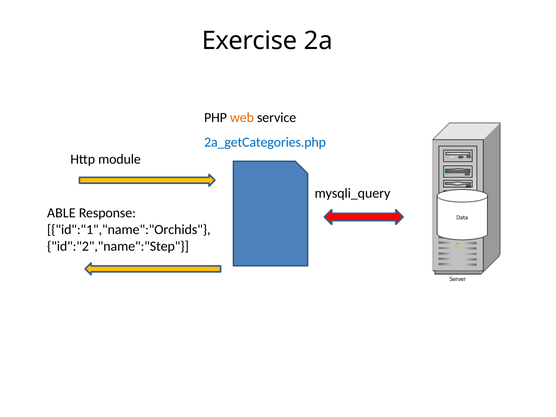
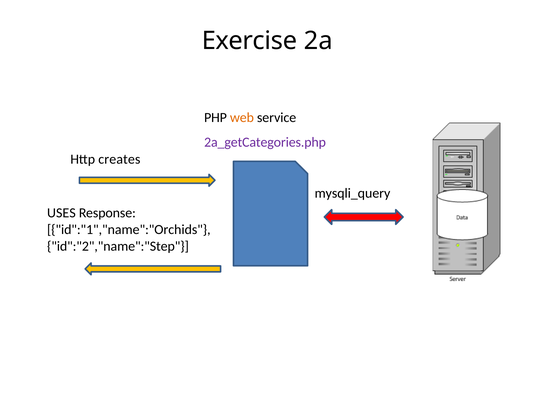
2a_getCategories.php colour: blue -> purple (265, 142)
module: module -> creates (119, 159)
ABLE: ABLE -> USES (61, 213)
